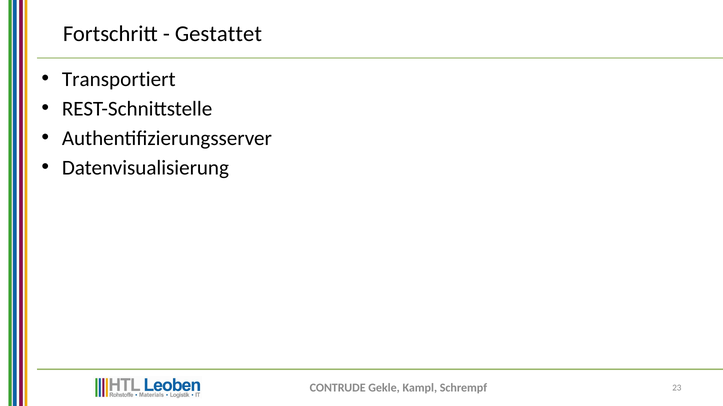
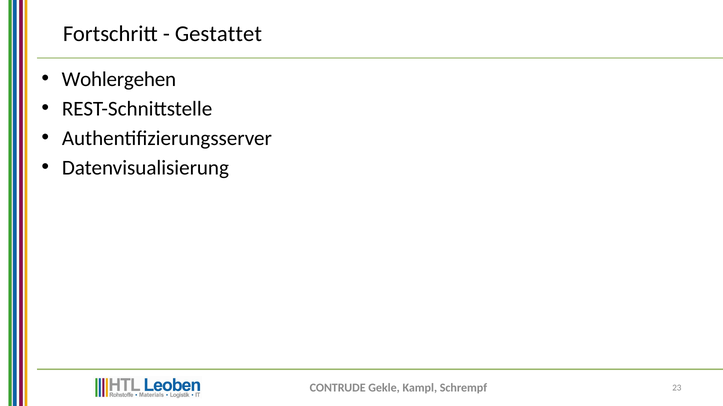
Transportiert: Transportiert -> Wohlergehen (119, 79)
